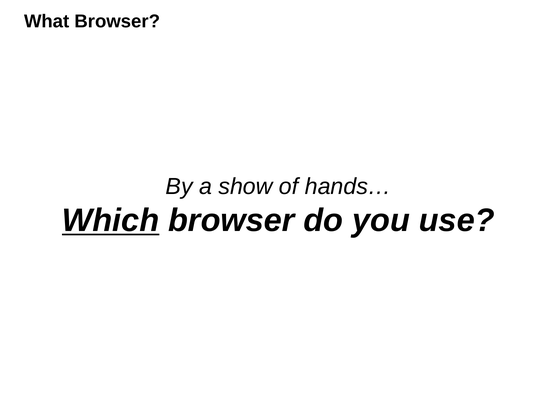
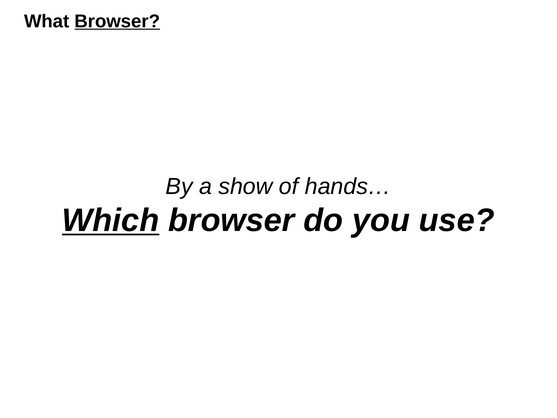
Browser underline: none -> present (117, 21)
